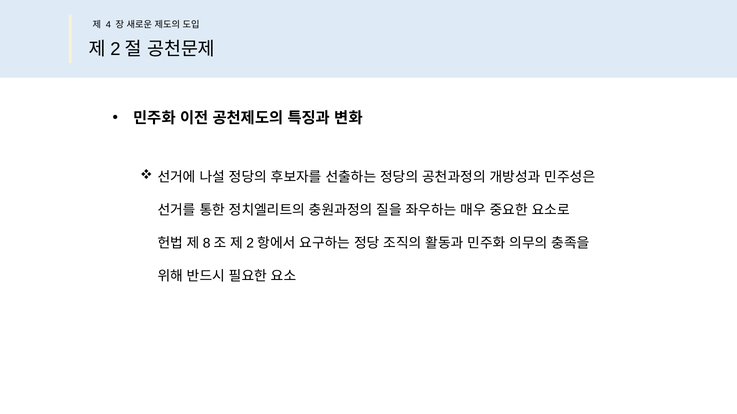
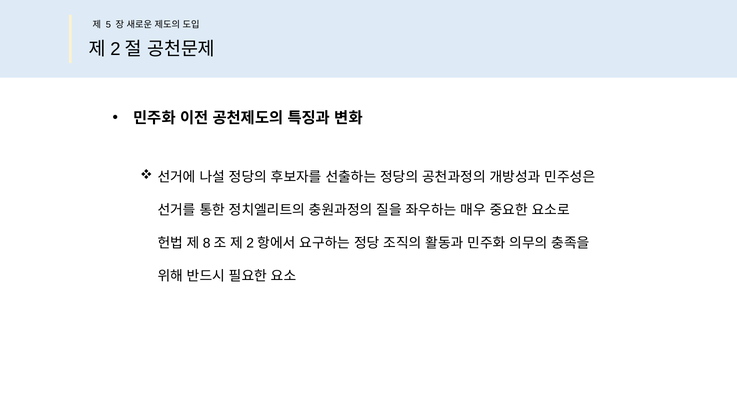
4: 4 -> 5 (108, 25)
